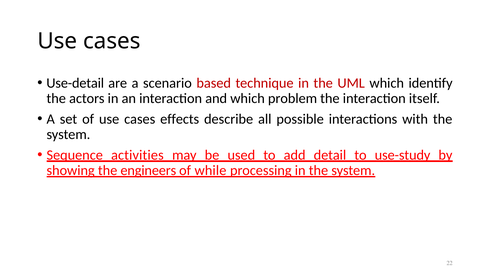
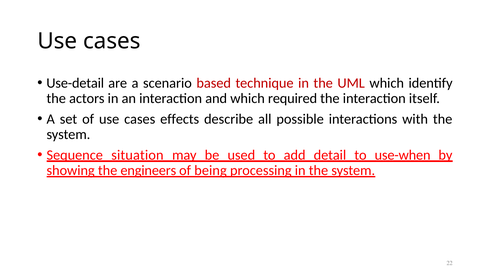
problem: problem -> required (293, 98)
activities: activities -> situation (137, 155)
use-study: use-study -> use-when (403, 155)
while: while -> being (210, 170)
